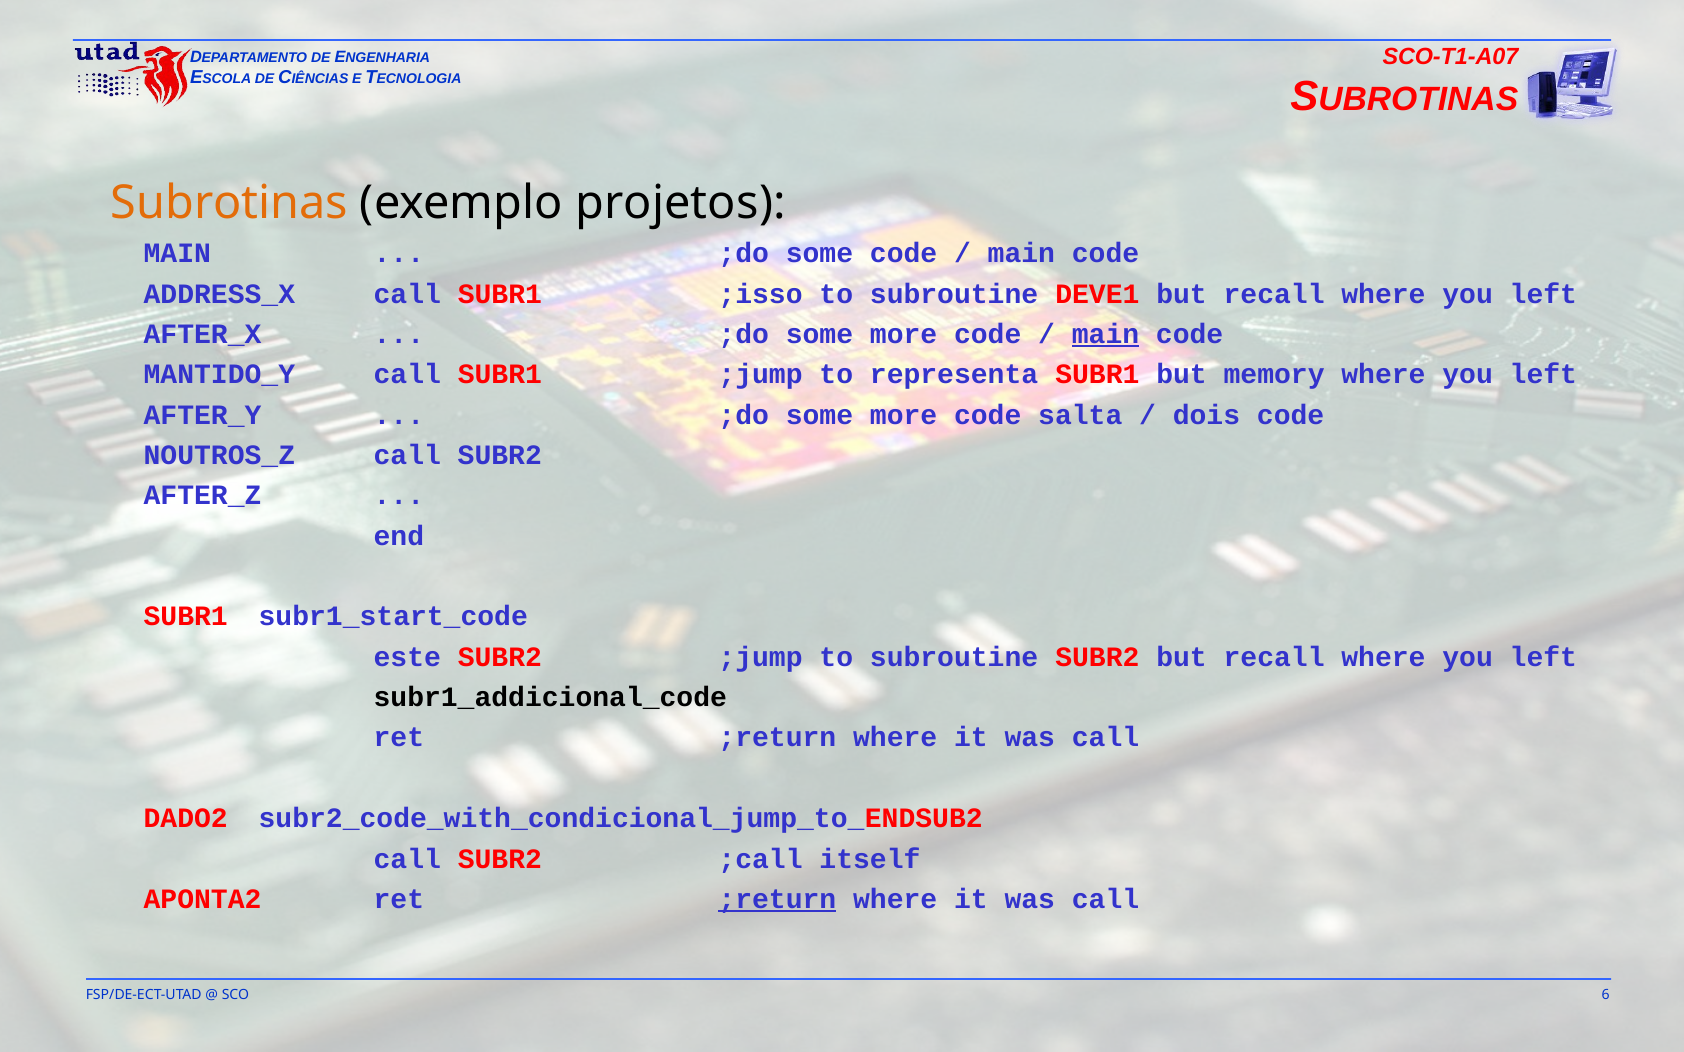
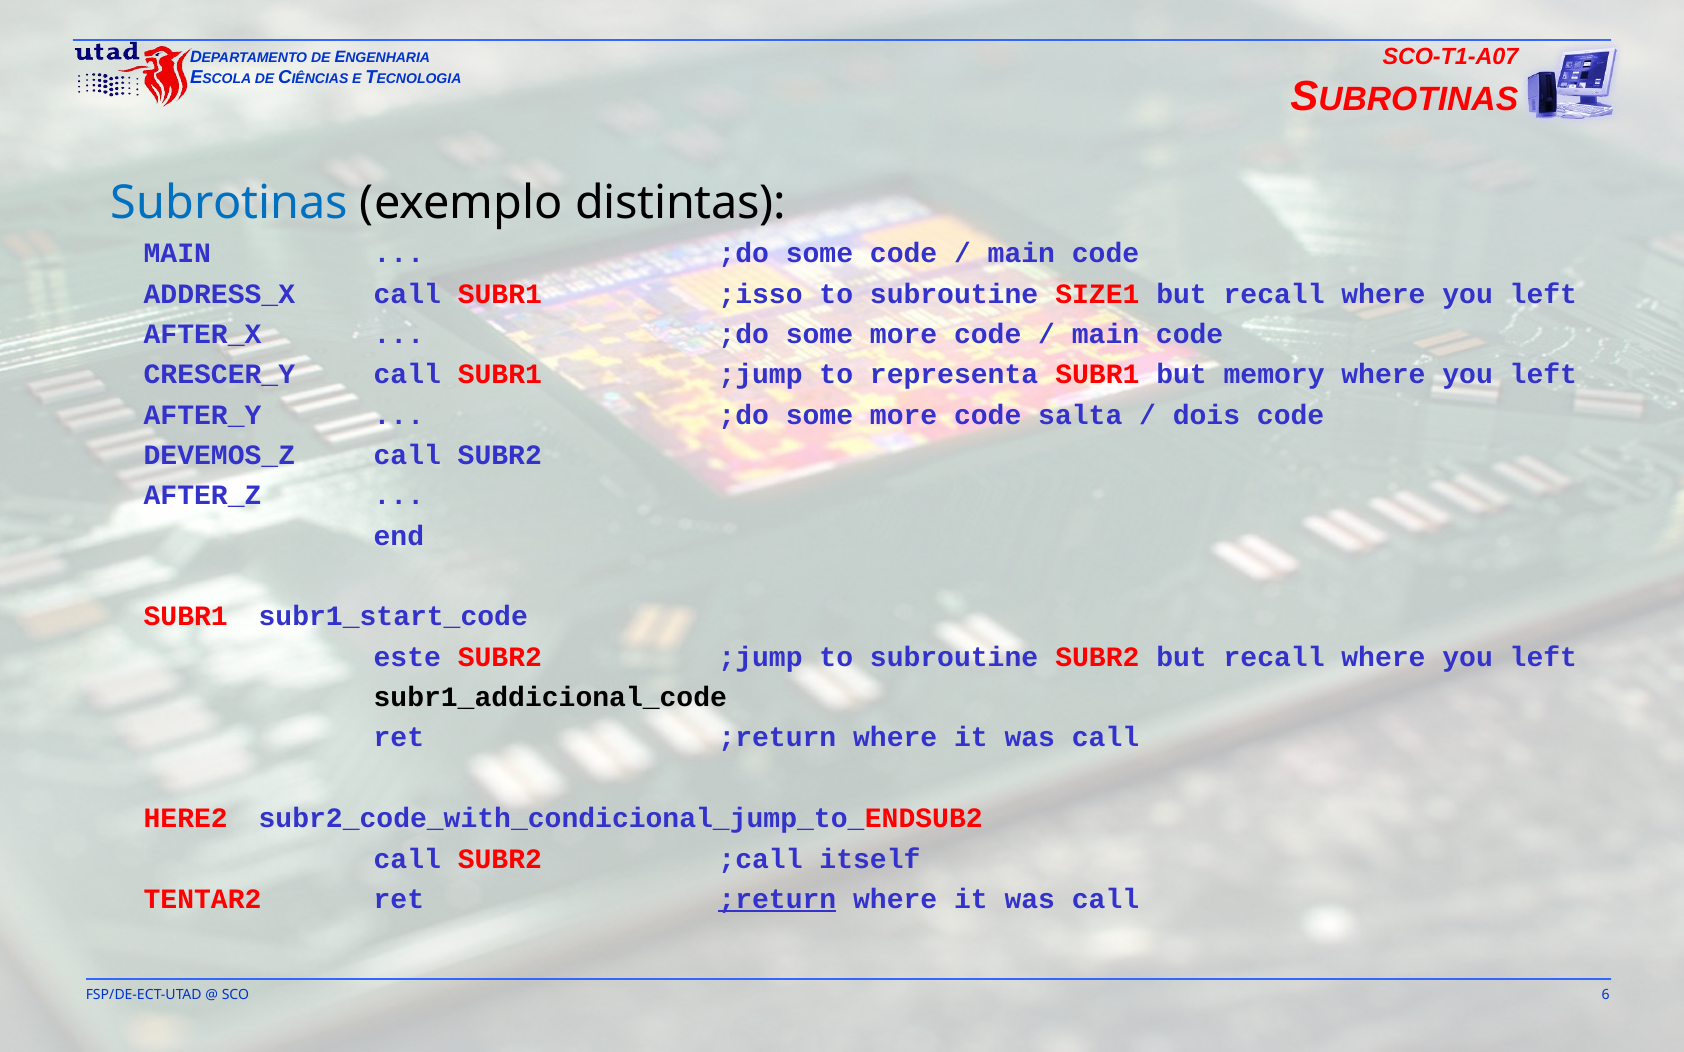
Subrotinas colour: orange -> blue (229, 203)
projetos: projetos -> distintas (681, 203)
DEVE1: DEVE1 -> SIZE1 (1097, 294)
main underline: present -> none (1106, 334)
MANTIDO_Y: MANTIDO_Y -> CRESCER_Y (219, 375)
NOUTROS_Z: NOUTROS_Z -> DEVEMOS_Z (219, 455)
DADO2: DADO2 -> HERE2 (186, 819)
APONTA2: APONTA2 -> TENTAR2 (203, 900)
